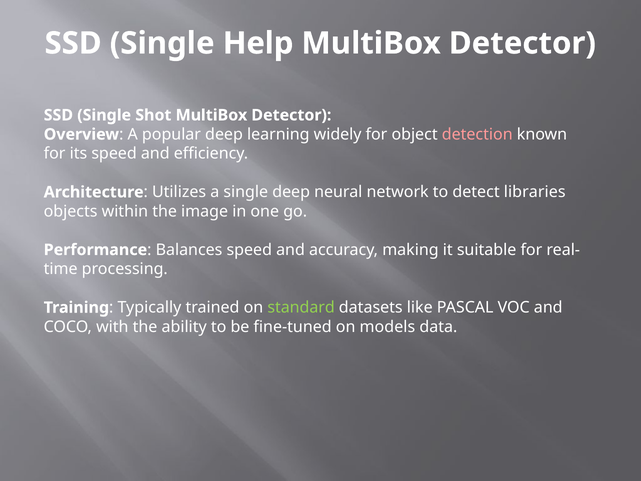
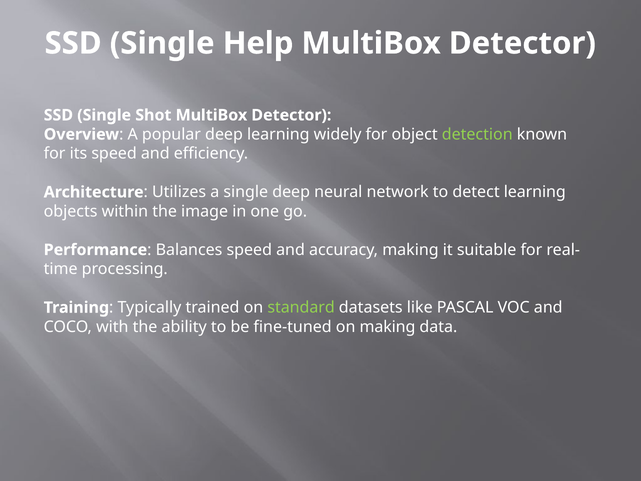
detection colour: pink -> light green (477, 134)
detect libraries: libraries -> learning (535, 192)
on models: models -> making (387, 327)
